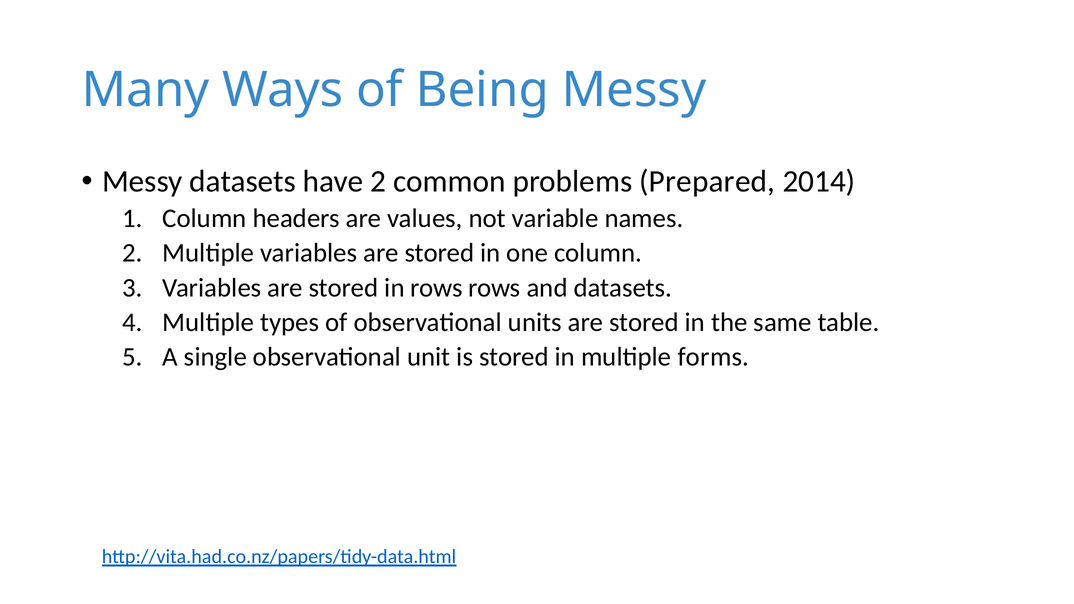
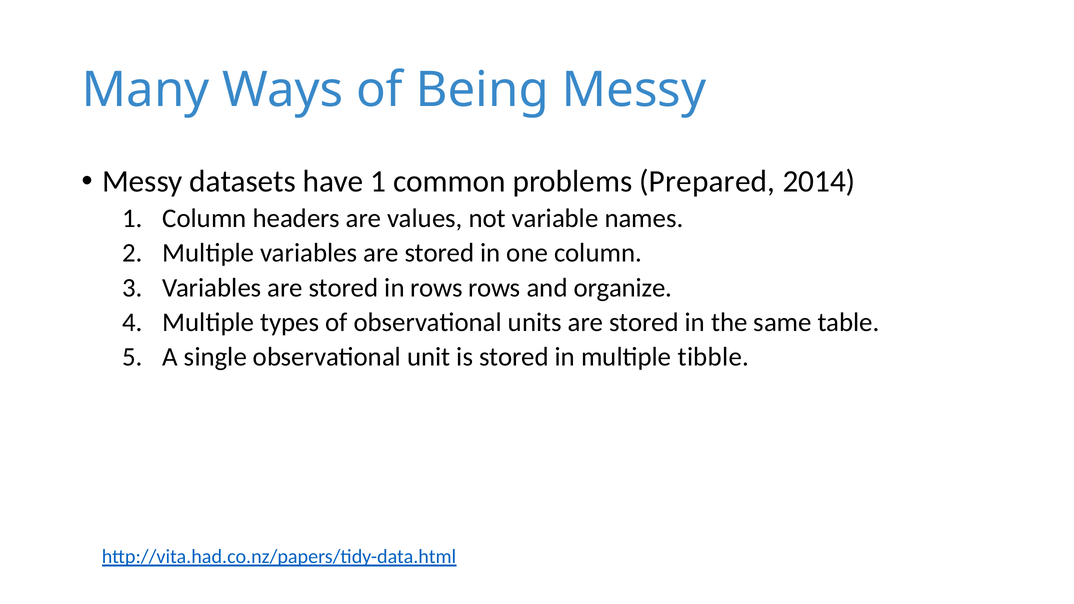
have 2: 2 -> 1 (378, 182)
and datasets: datasets -> organize (623, 288)
forms: forms -> tibble (713, 357)
